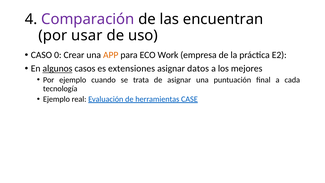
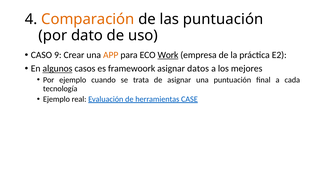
Comparación colour: purple -> orange (88, 19)
las encuentran: encuentran -> puntuación (223, 19)
usar: usar -> dato (87, 35)
0: 0 -> 9 (58, 55)
Work underline: none -> present (168, 55)
extensiones: extensiones -> framewoork (132, 69)
